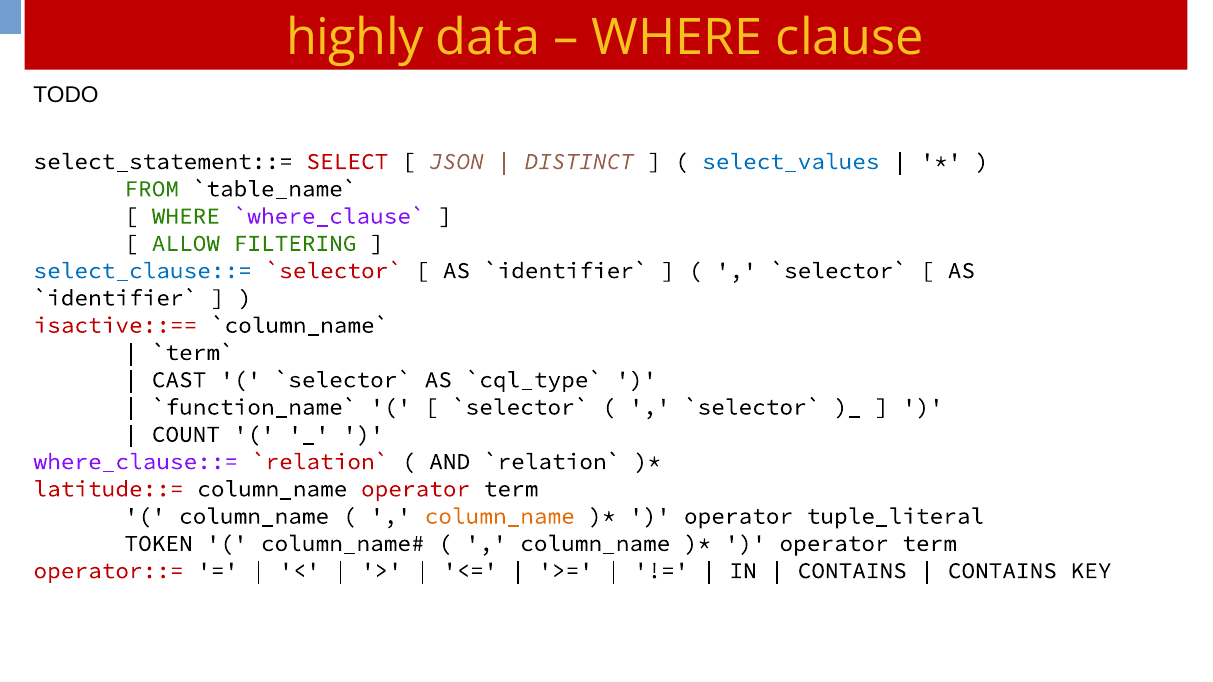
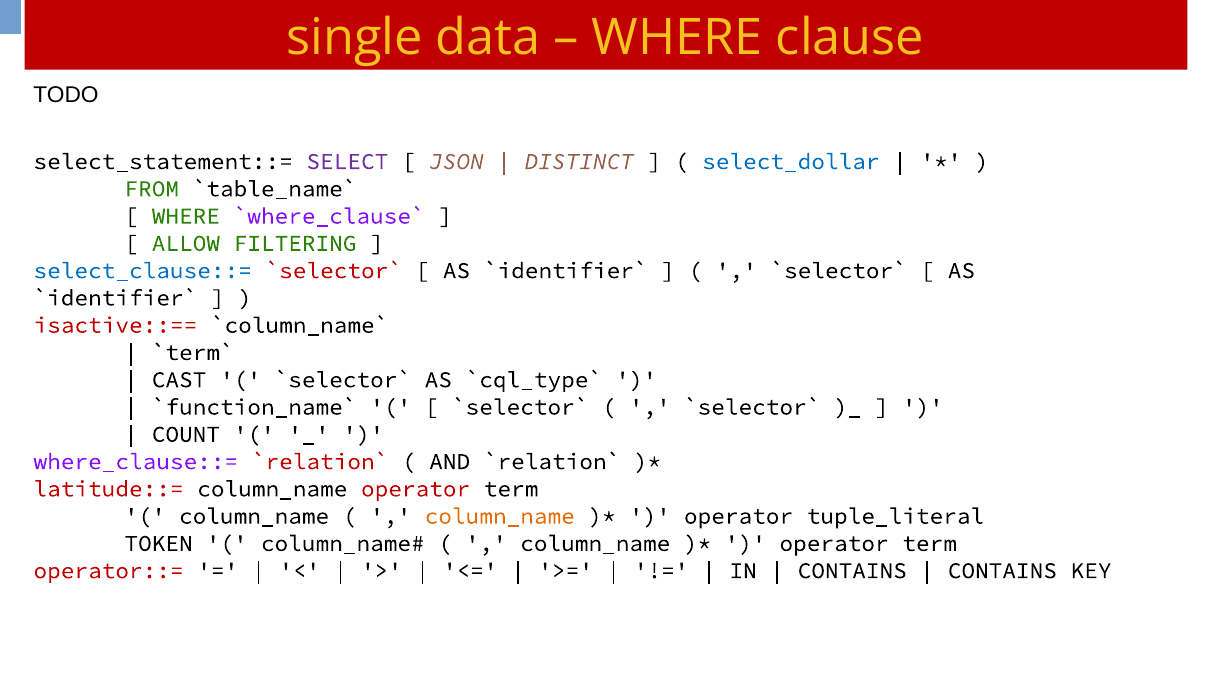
highly: highly -> single (355, 38)
SELECT colour: red -> purple (347, 162)
select_values: select_values -> select_dollar (791, 162)
